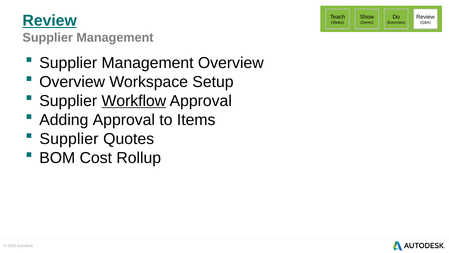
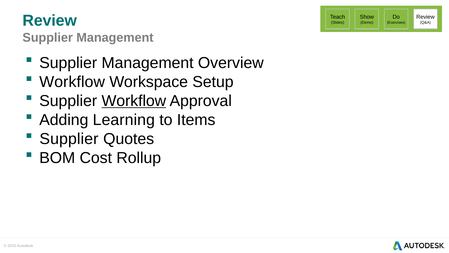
Review underline: present -> none (50, 21)
Overview: Overview -> Workflow (72, 82)
Adding Approval: Approval -> Learning (124, 120)
